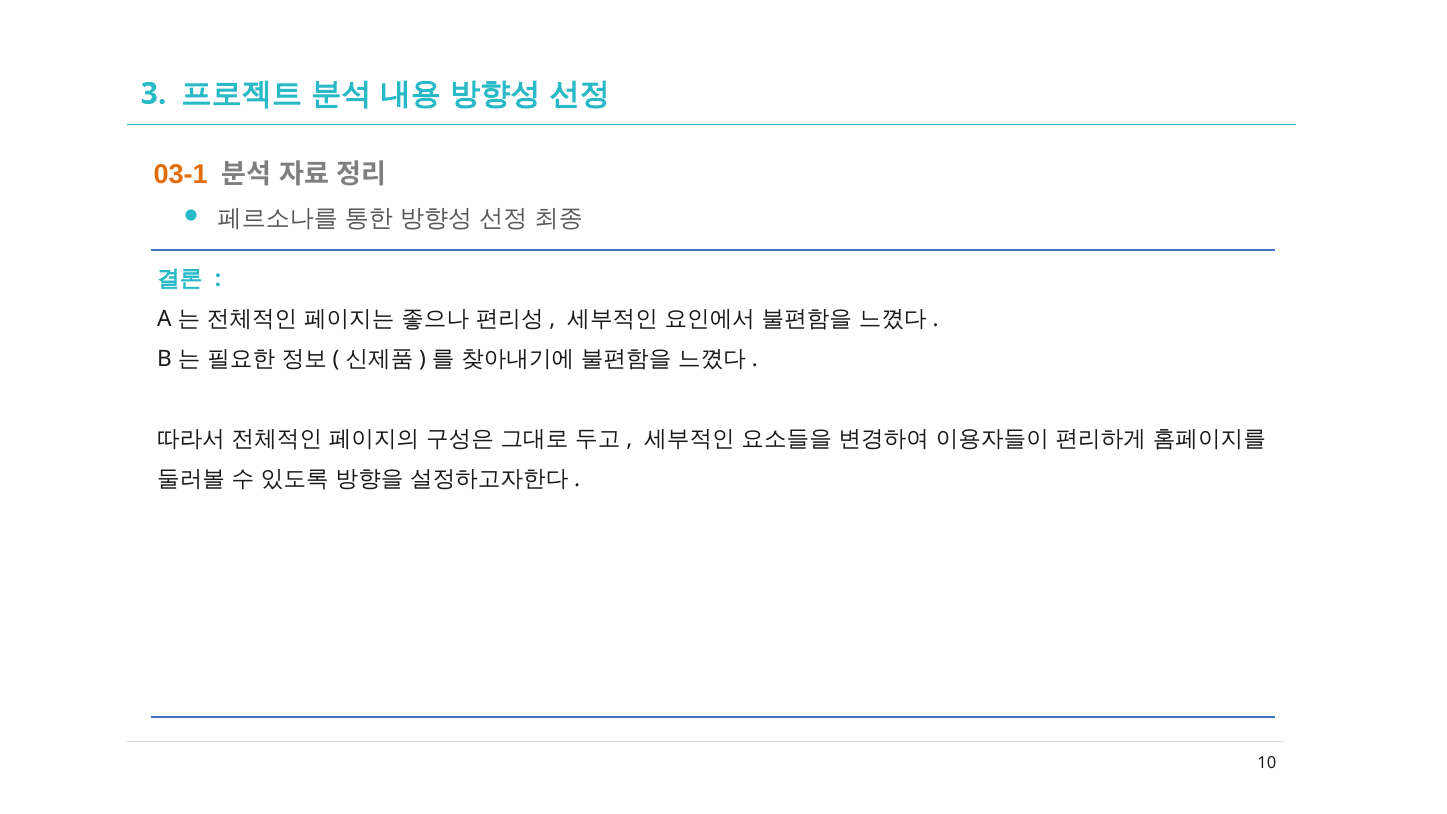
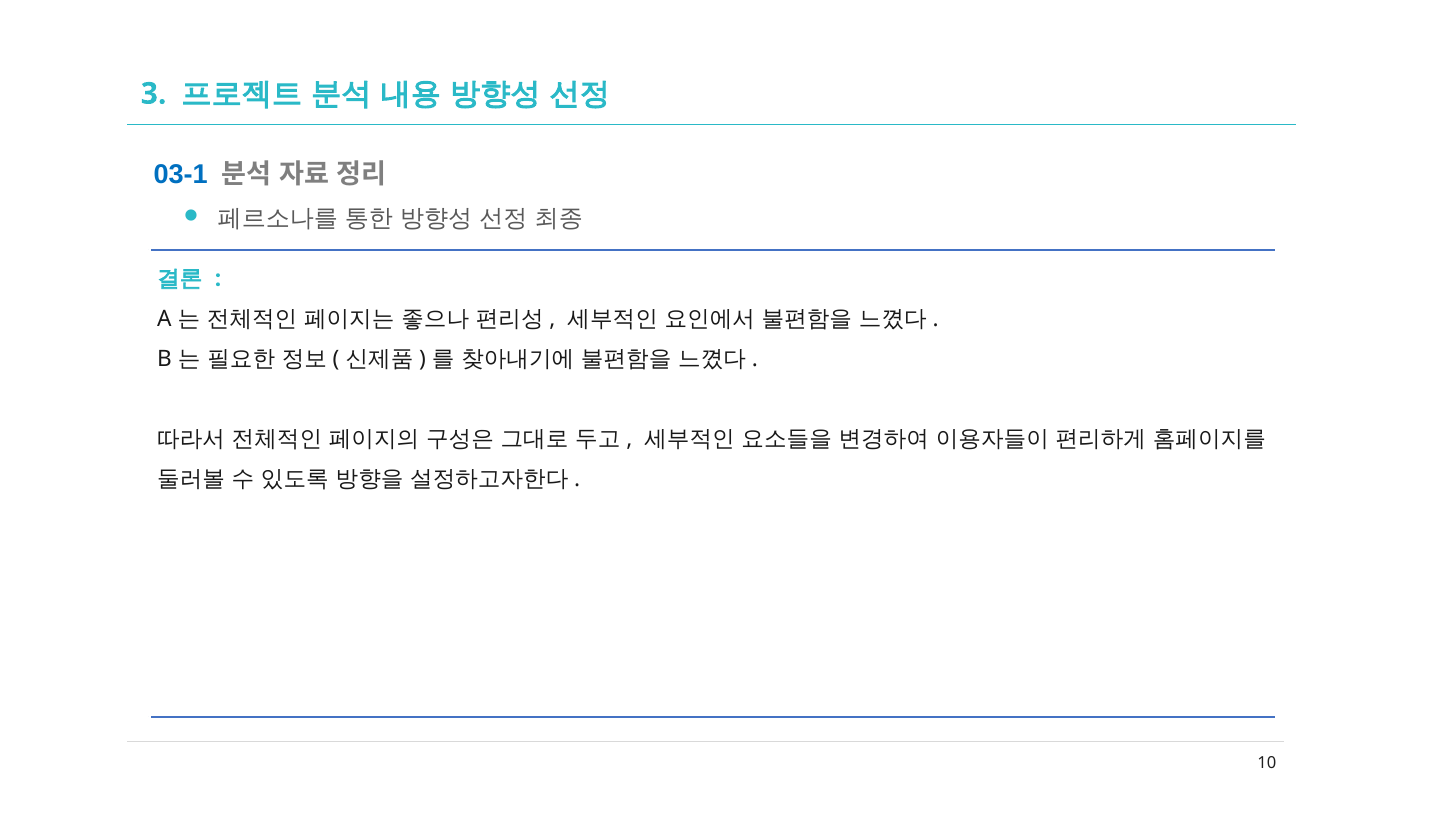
03-1 colour: orange -> blue (181, 174)
